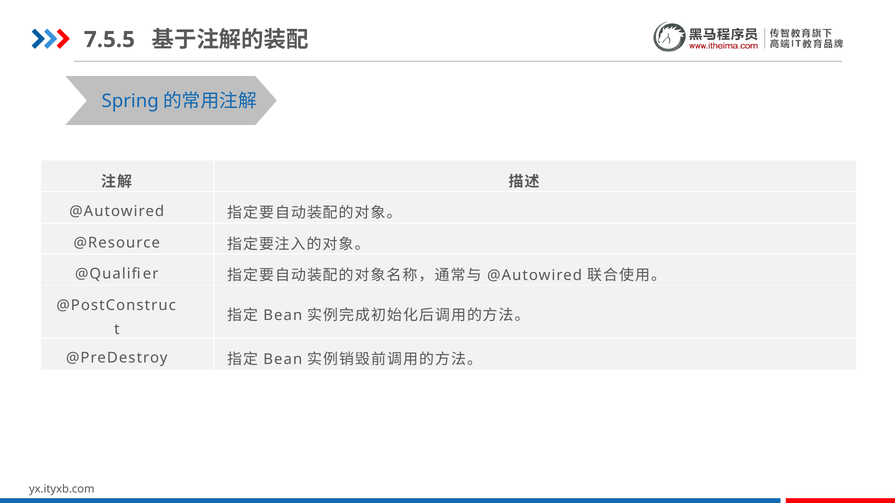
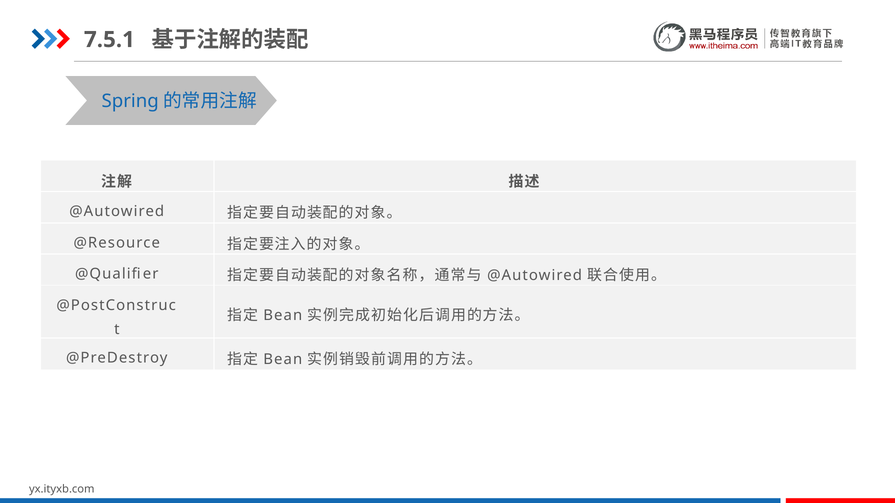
7.5.5: 7.5.5 -> 7.5.1 (109, 40)
